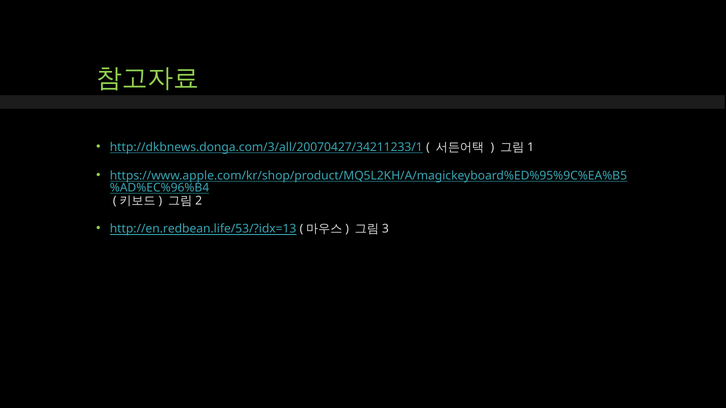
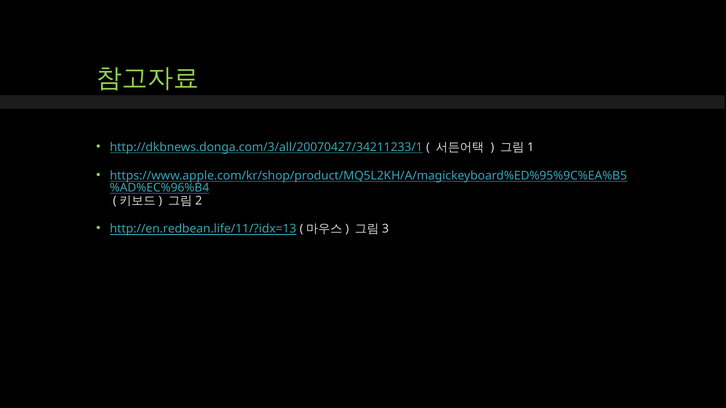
http://en.redbean.life/53/?idx=13: http://en.redbean.life/53/?idx=13 -> http://en.redbean.life/11/?idx=13 (203, 229)
